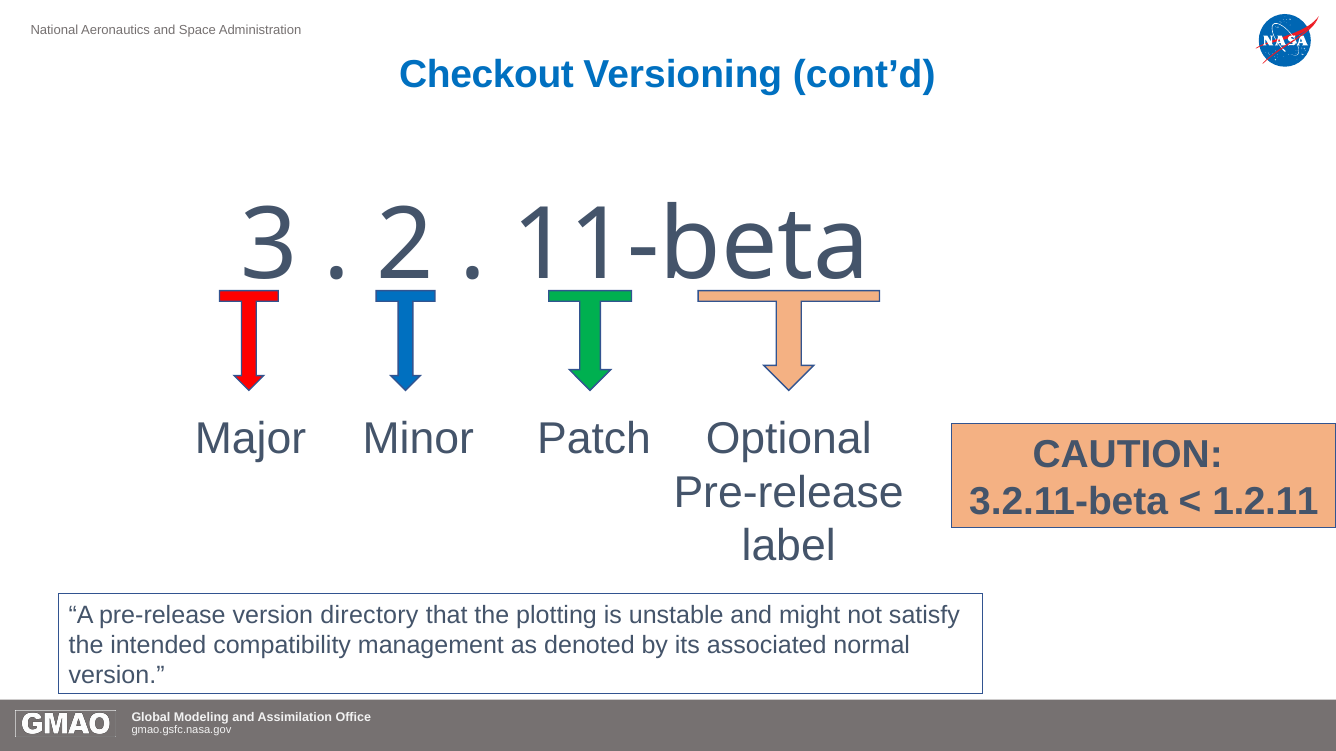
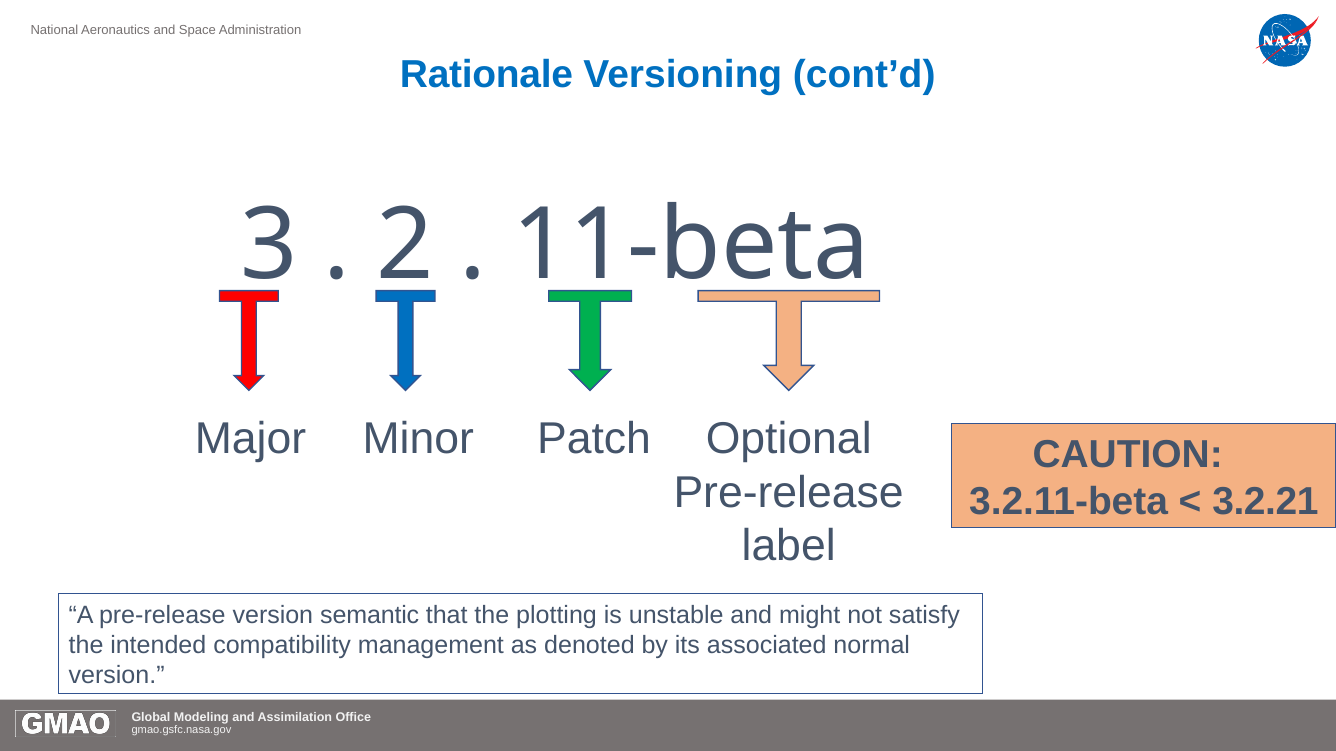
Checkout: Checkout -> Rationale (486, 75)
1.2.11: 1.2.11 -> 3.2.21 (1265, 502)
directory: directory -> semantic (370, 616)
